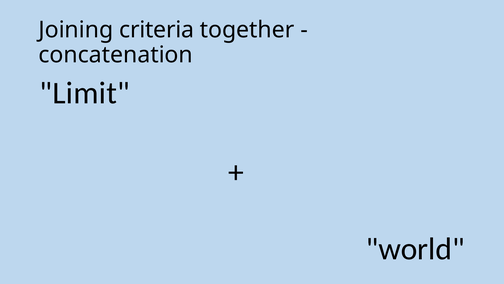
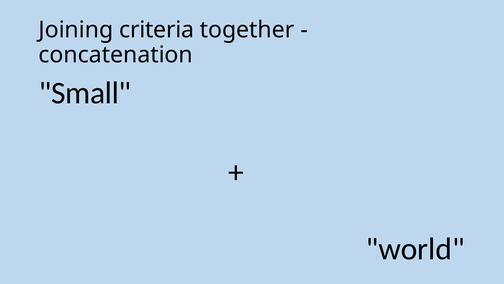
Limit: Limit -> Small (85, 93)
